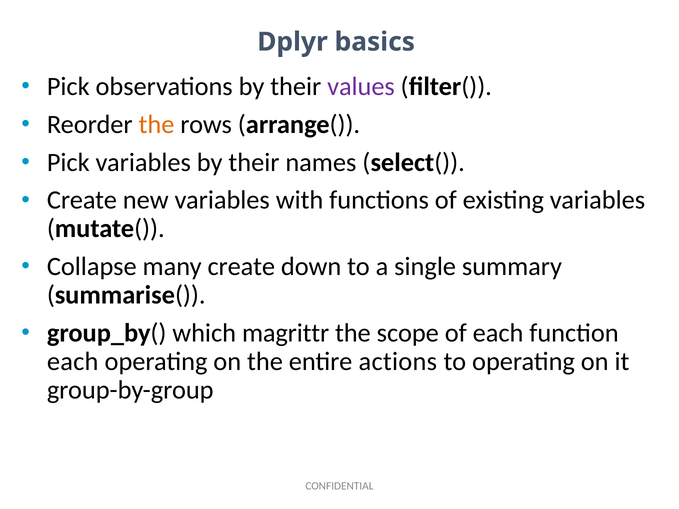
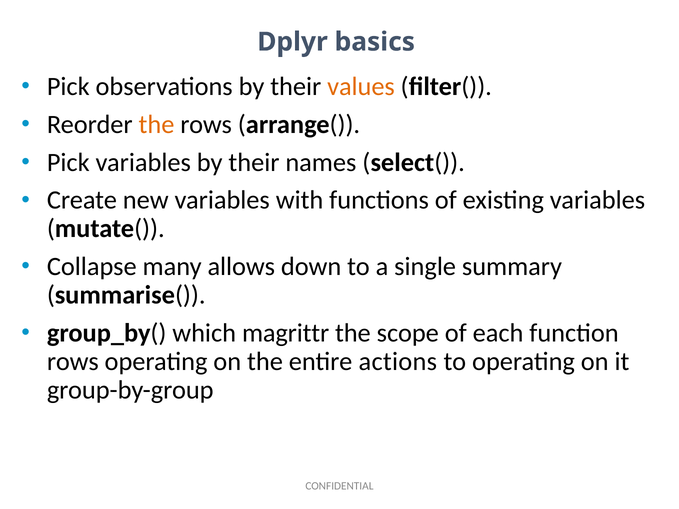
values colour: purple -> orange (361, 86)
many create: create -> allows (241, 267)
each: each -> rows (73, 362)
